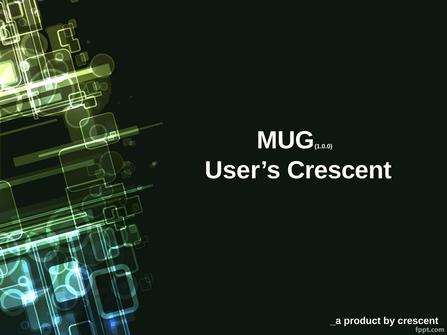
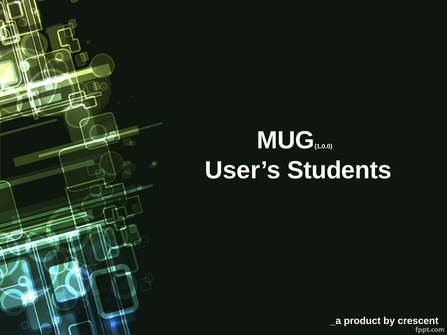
User’s Crescent: Crescent -> Students (339, 170)
